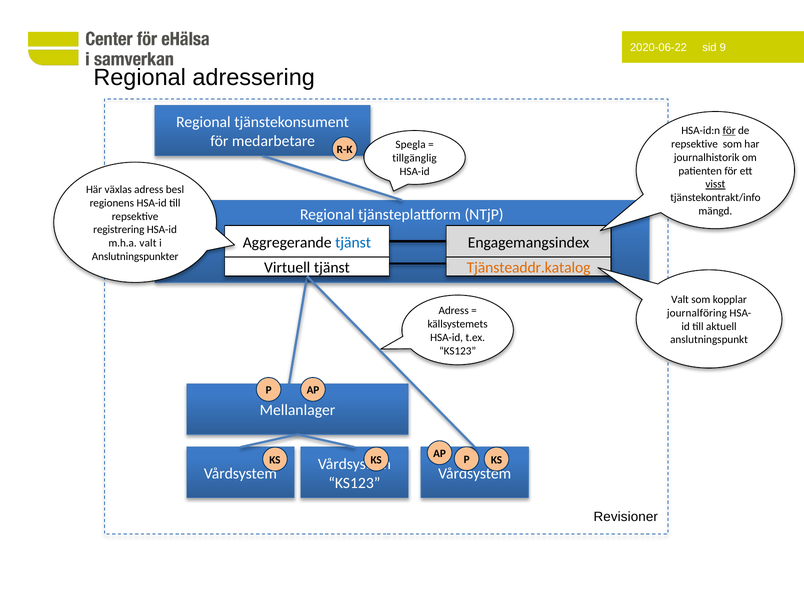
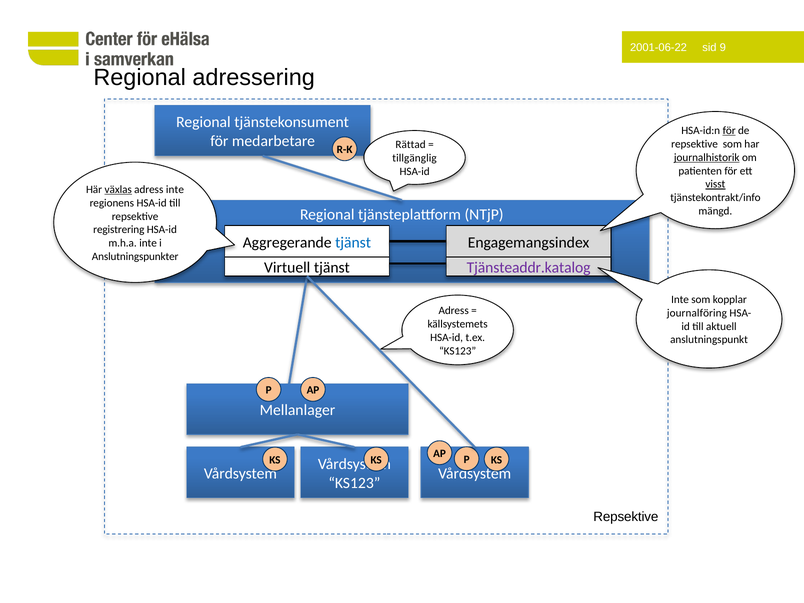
2020-06-22: 2020-06-22 -> 2001-06-22 (658, 48)
Spegla: Spegla -> Rättad (411, 145)
journalhistorik underline: none -> present (707, 157)
växlas underline: none -> present (118, 190)
adress besl: besl -> inte (175, 190)
m.h.a valt: valt -> inte (148, 243)
Tjänsteaddr.katalog colour: orange -> purple (529, 268)
Valt: Valt -> Inte (680, 300)
Revisioner: Revisioner -> Repsektive (626, 517)
